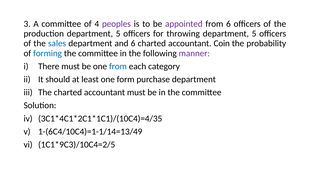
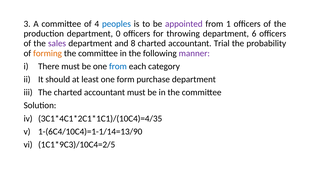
peoples colour: purple -> blue (116, 24)
from 6: 6 -> 1 (228, 24)
production department 5: 5 -> 0 (118, 34)
5: 5 -> 6 (254, 34)
sales colour: blue -> purple (57, 43)
and 6: 6 -> 8 (133, 43)
Coin: Coin -> Trial (222, 43)
forming colour: blue -> orange (48, 53)
1-(6C4/10C4)=1-1/14=13/49: 1-(6C4/10C4)=1-1/14=13/49 -> 1-(6C4/10C4)=1-1/14=13/90 (90, 131)
